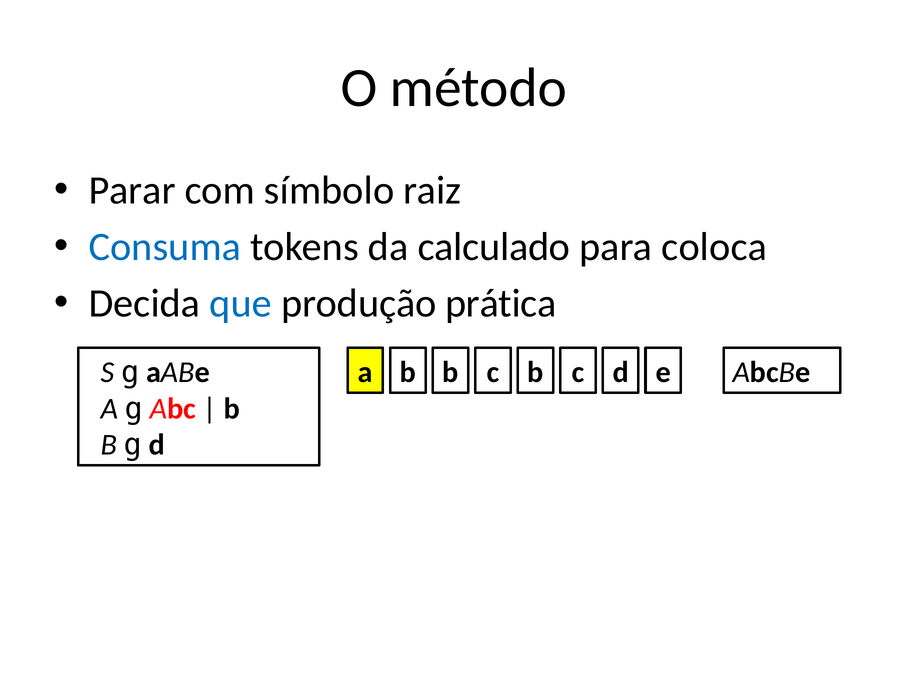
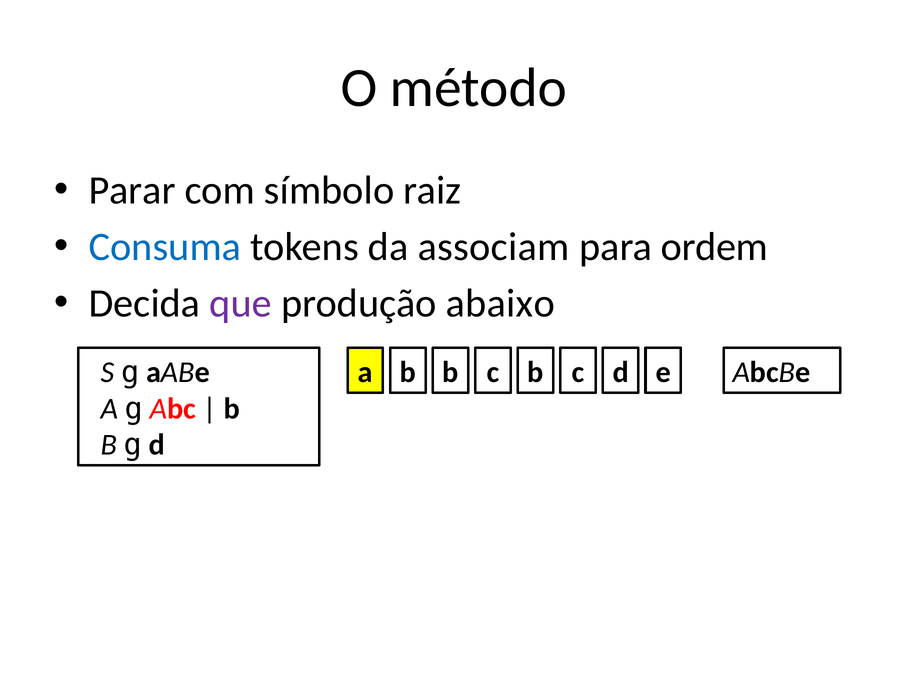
calculado: calculado -> associam (494, 247)
coloca: coloca -> ordem (714, 247)
que colour: blue -> purple (241, 304)
prática: prática -> abaixo (500, 304)
